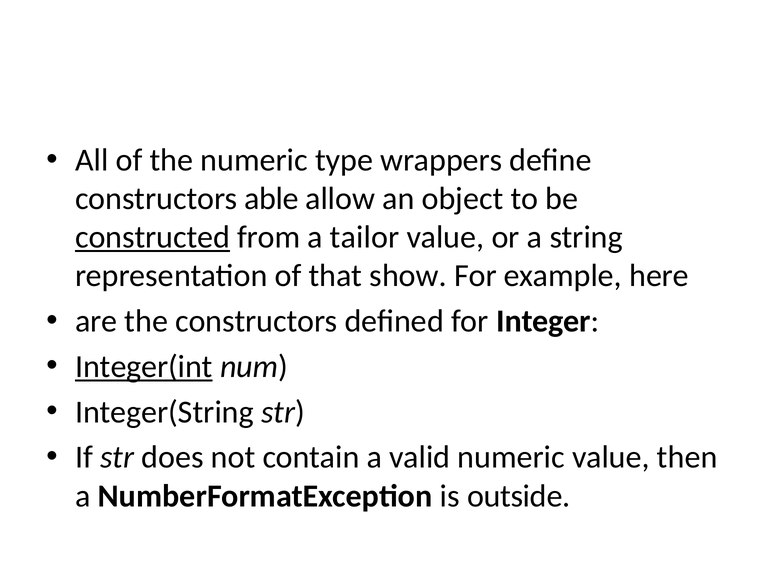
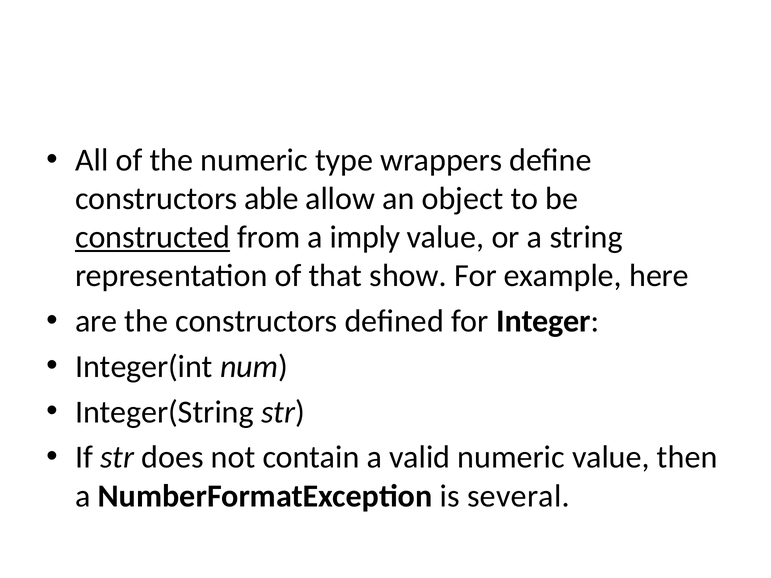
tailor: tailor -> imply (365, 237)
Integer(int underline: present -> none (144, 367)
outside: outside -> several (518, 496)
